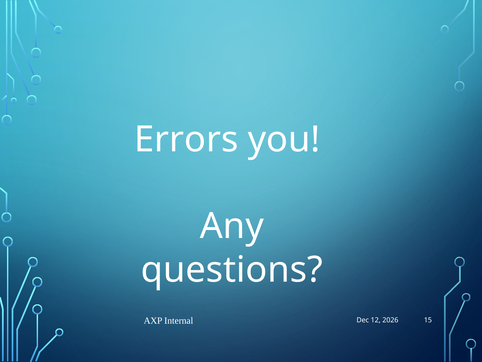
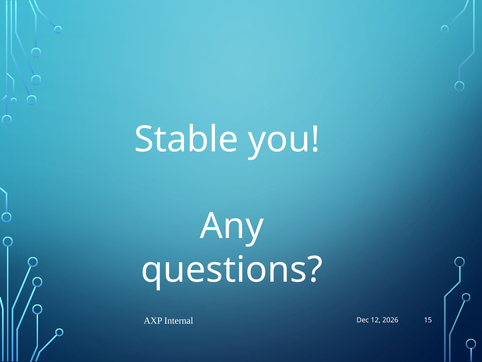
Errors: Errors -> Stable (186, 139)
